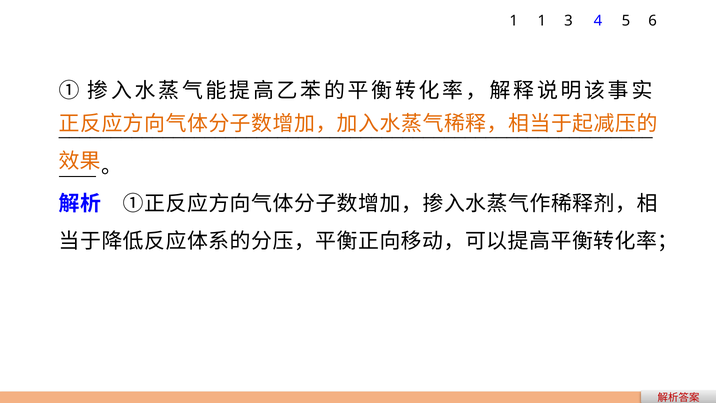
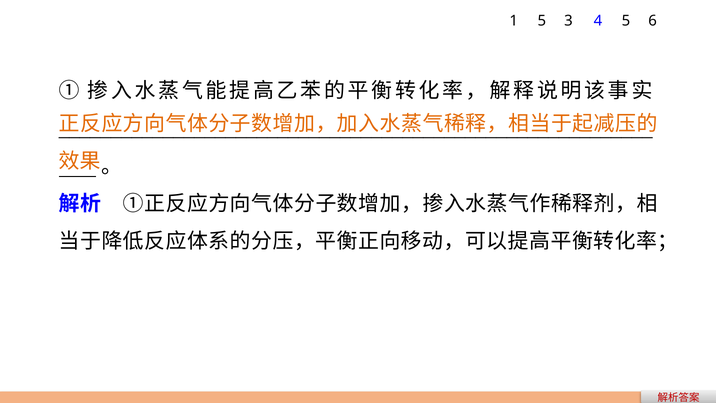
1 1: 1 -> 5 (542, 21)
